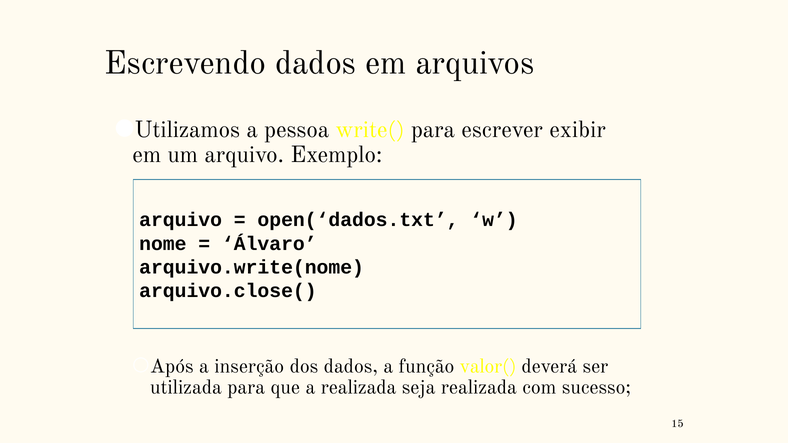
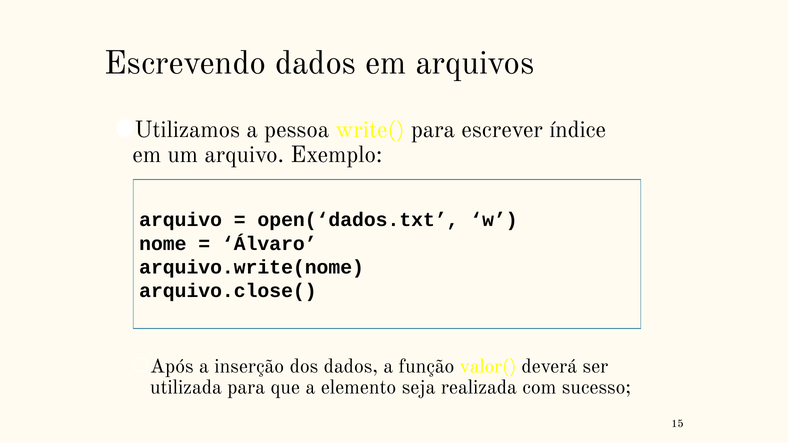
exibir: exibir -> índice (578, 130)
a realizada: realizada -> elemento (359, 388)
